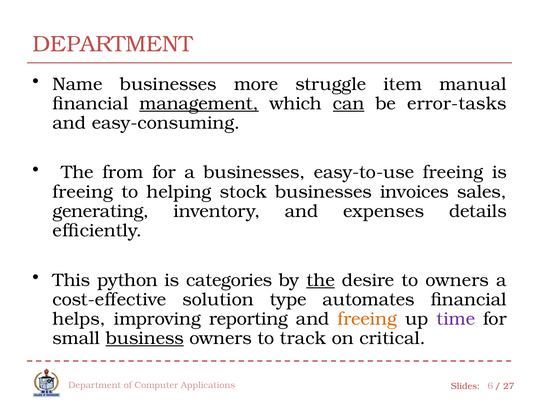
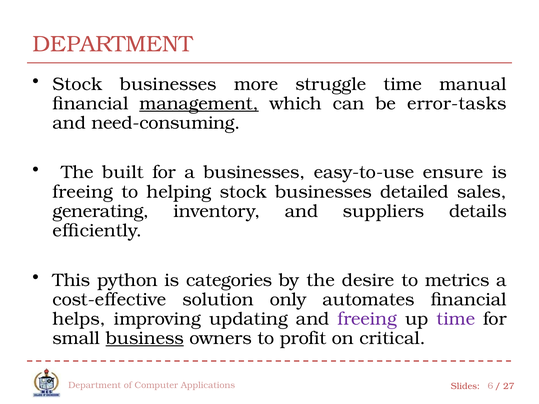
Name: Name -> Stock (77, 84)
struggle item: item -> time (403, 84)
can underline: present -> none (349, 104)
easy-consuming: easy-consuming -> need-consuming (166, 123)
from: from -> built (123, 172)
easy-to-use freeing: freeing -> ensure (453, 172)
invoices: invoices -> detailed (414, 192)
expenses: expenses -> suppliers (384, 211)
the underline: present -> none (321, 280)
to owners: owners -> metrics (457, 280)
type: type -> only (288, 300)
reporting: reporting -> updating (248, 319)
freeing colour: orange -> purple (367, 319)
track: track -> profit (303, 338)
